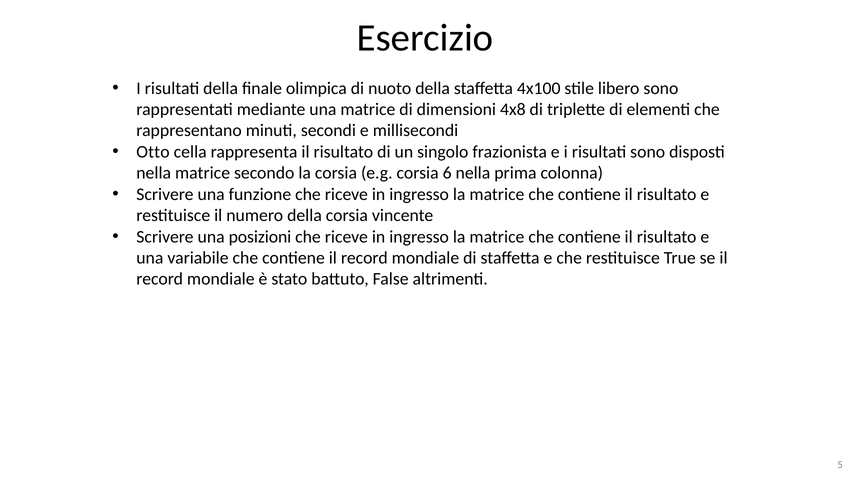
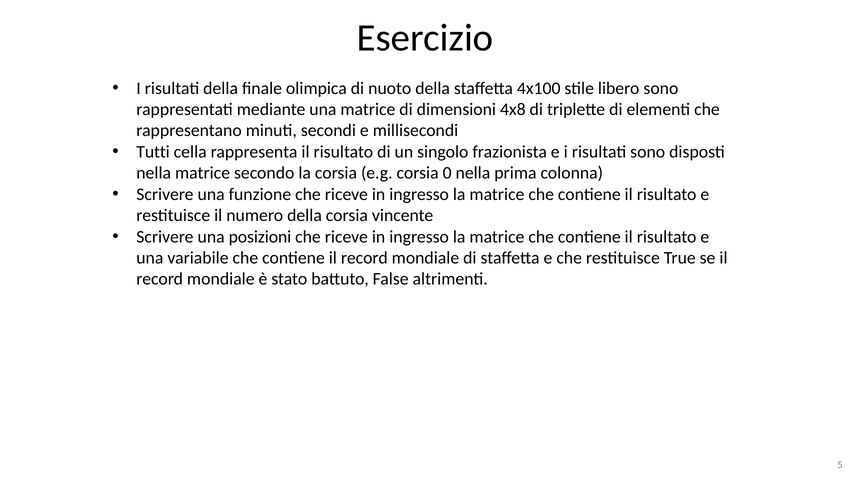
Otto: Otto -> Tutti (153, 152)
6: 6 -> 0 (447, 173)
